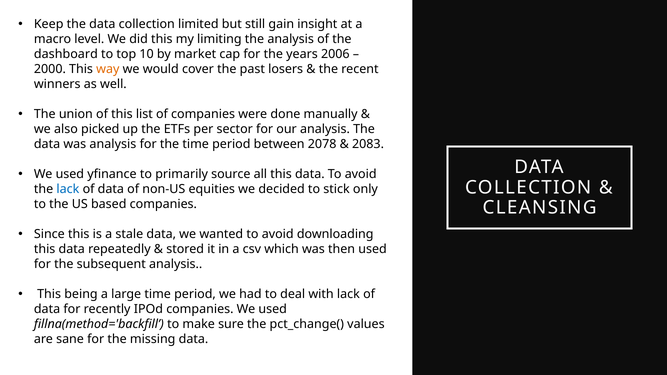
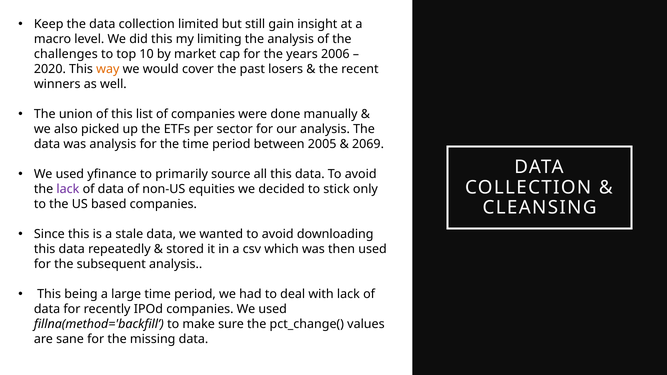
dashboard: dashboard -> challenges (66, 54)
2000: 2000 -> 2020 (50, 69)
2078: 2078 -> 2005 (322, 144)
2083: 2083 -> 2069 (368, 144)
lack colour: blue -> purple (68, 189)
